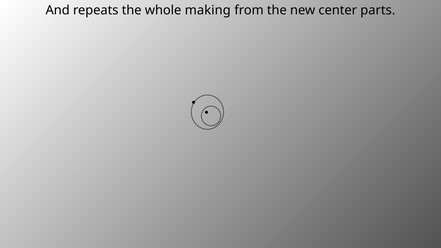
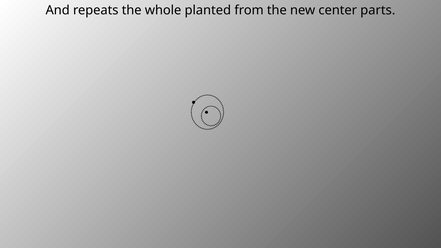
making: making -> planted (208, 10)
